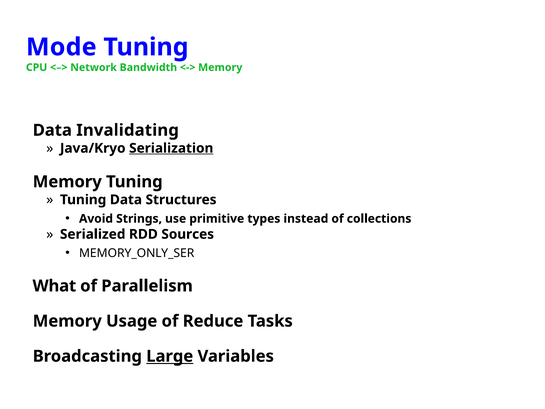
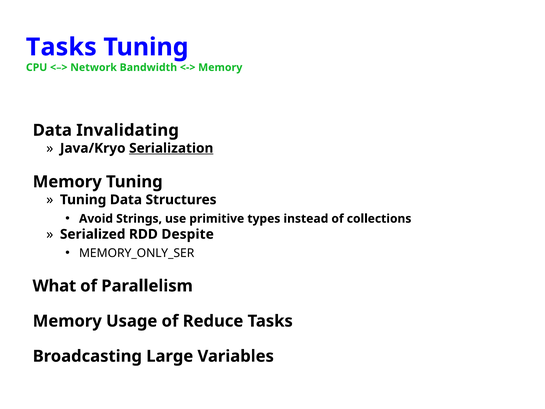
Mode: Mode -> Tasks (61, 47)
Sources: Sources -> Despite (188, 234)
Large underline: present -> none (170, 356)
